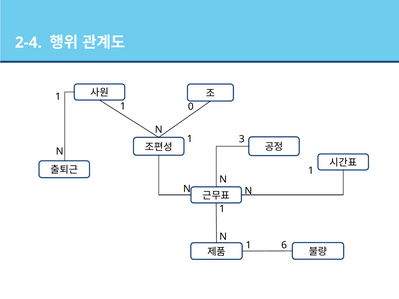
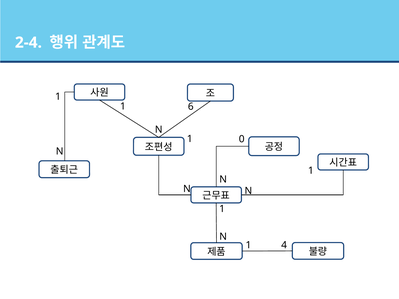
0: 0 -> 6 (191, 107)
3: 3 -> 0 (242, 139)
6: 6 -> 4 (284, 245)
